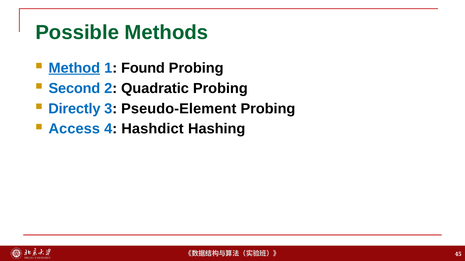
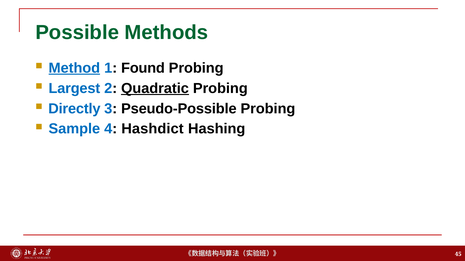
Second: Second -> Largest (74, 88)
Quadratic underline: none -> present (155, 88)
Pseudo-Element: Pseudo-Element -> Pseudo-Possible (179, 109)
Access: Access -> Sample (74, 129)
